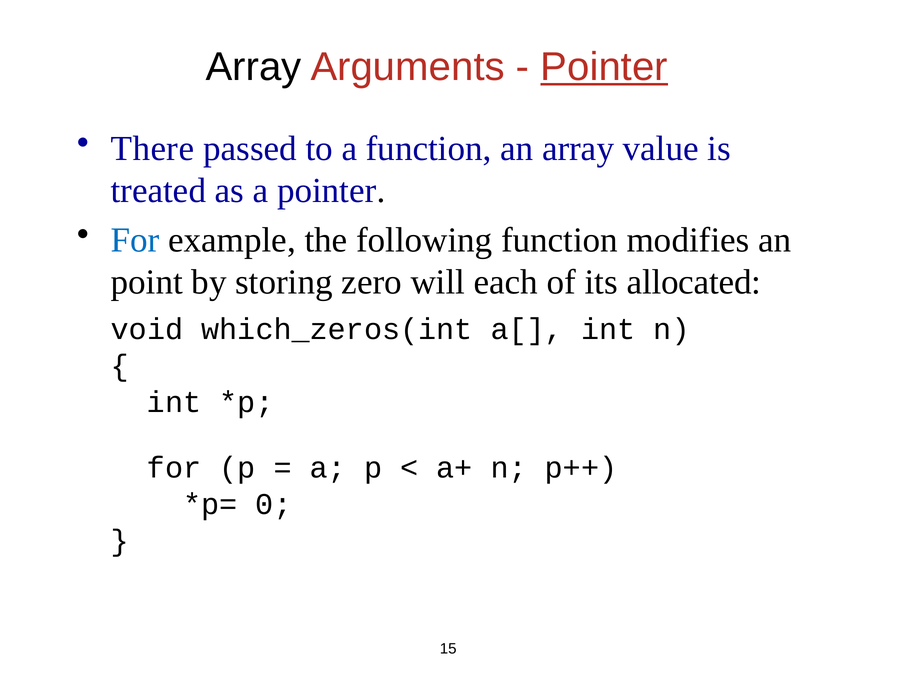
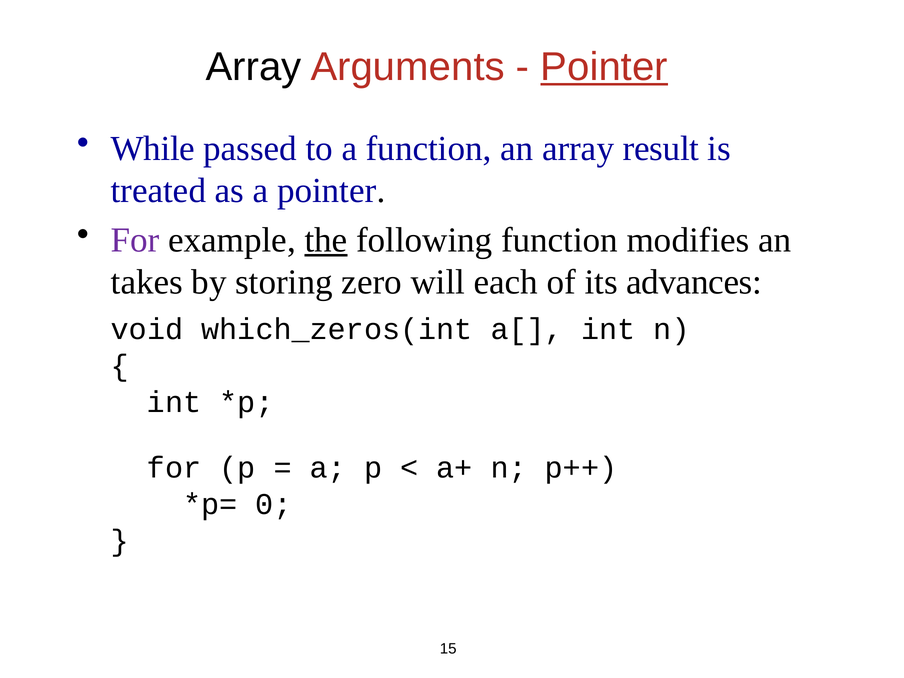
There: There -> While (153, 149)
value: value -> result (661, 149)
For colour: blue -> purple (135, 240)
the underline: none -> present (326, 240)
point: point -> takes (147, 282)
allocated: allocated -> advances (694, 282)
